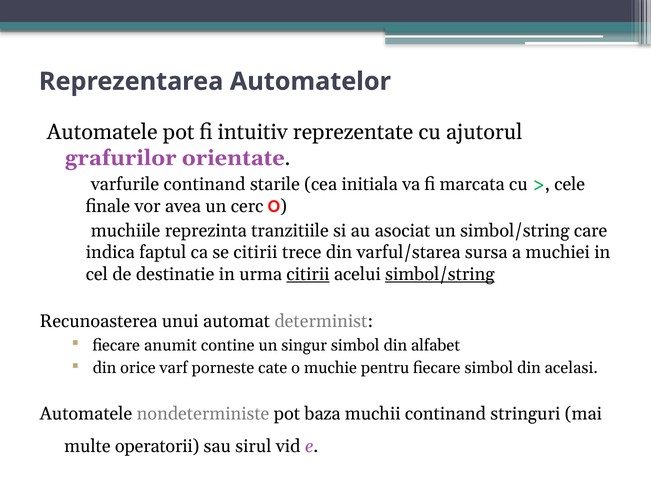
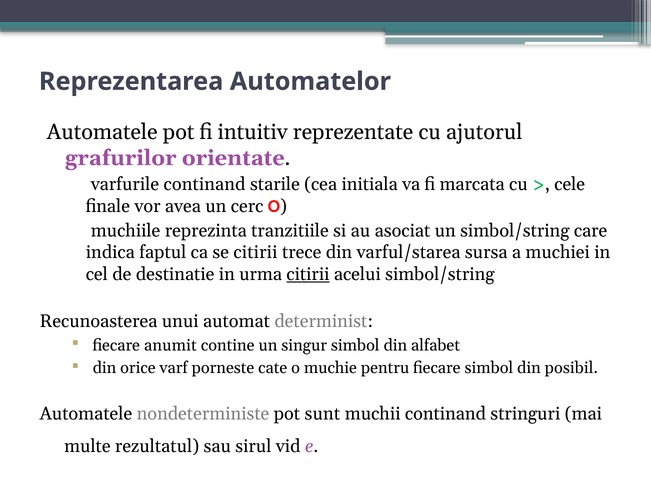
simbol/string underline: present -> none (440, 274)
acelasi: acelasi -> posibil (571, 367)
baza: baza -> sunt (322, 413)
operatorii: operatorii -> rezultatul (157, 446)
